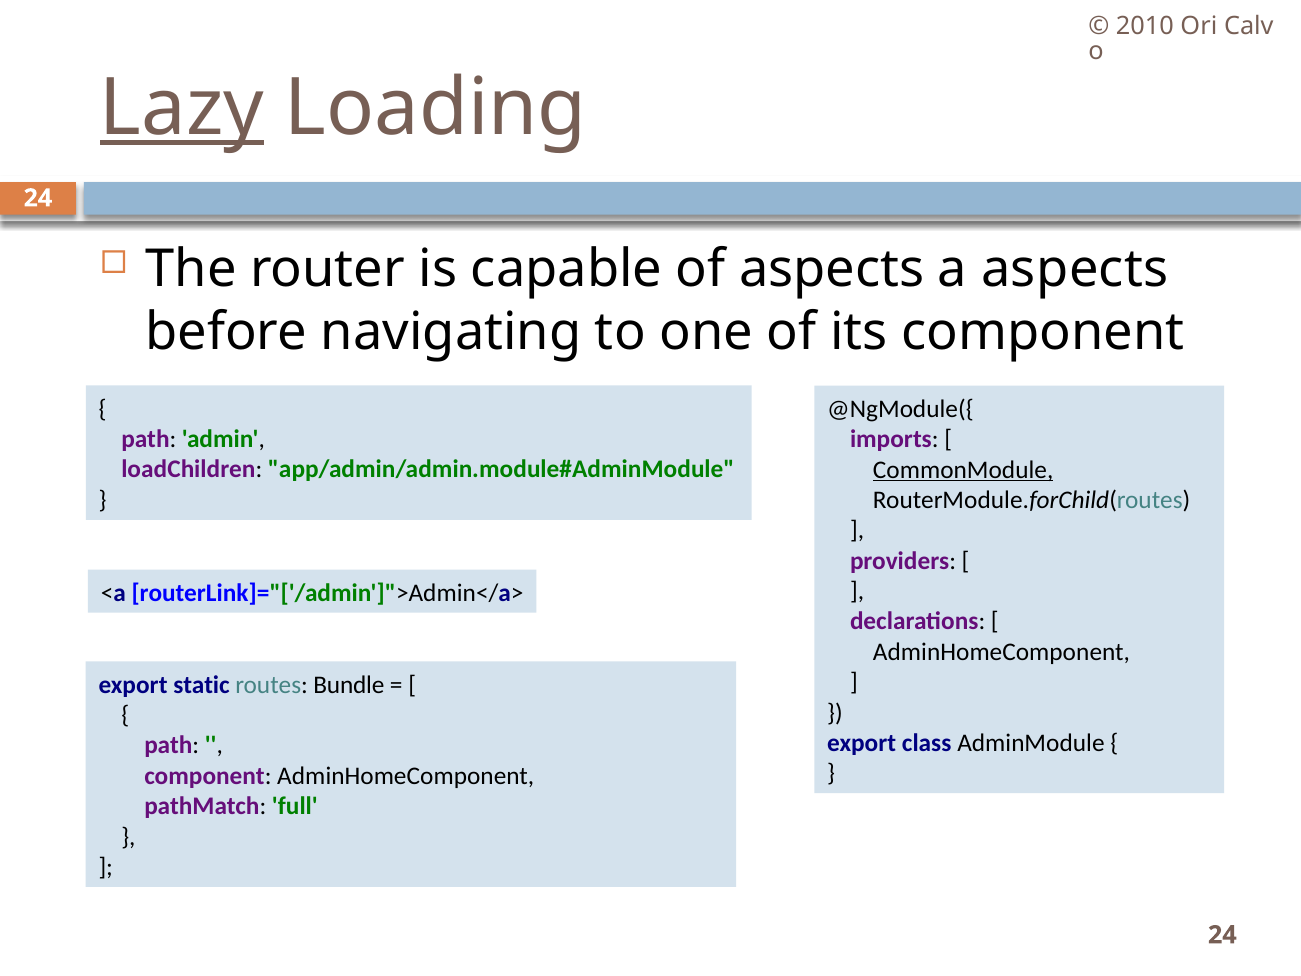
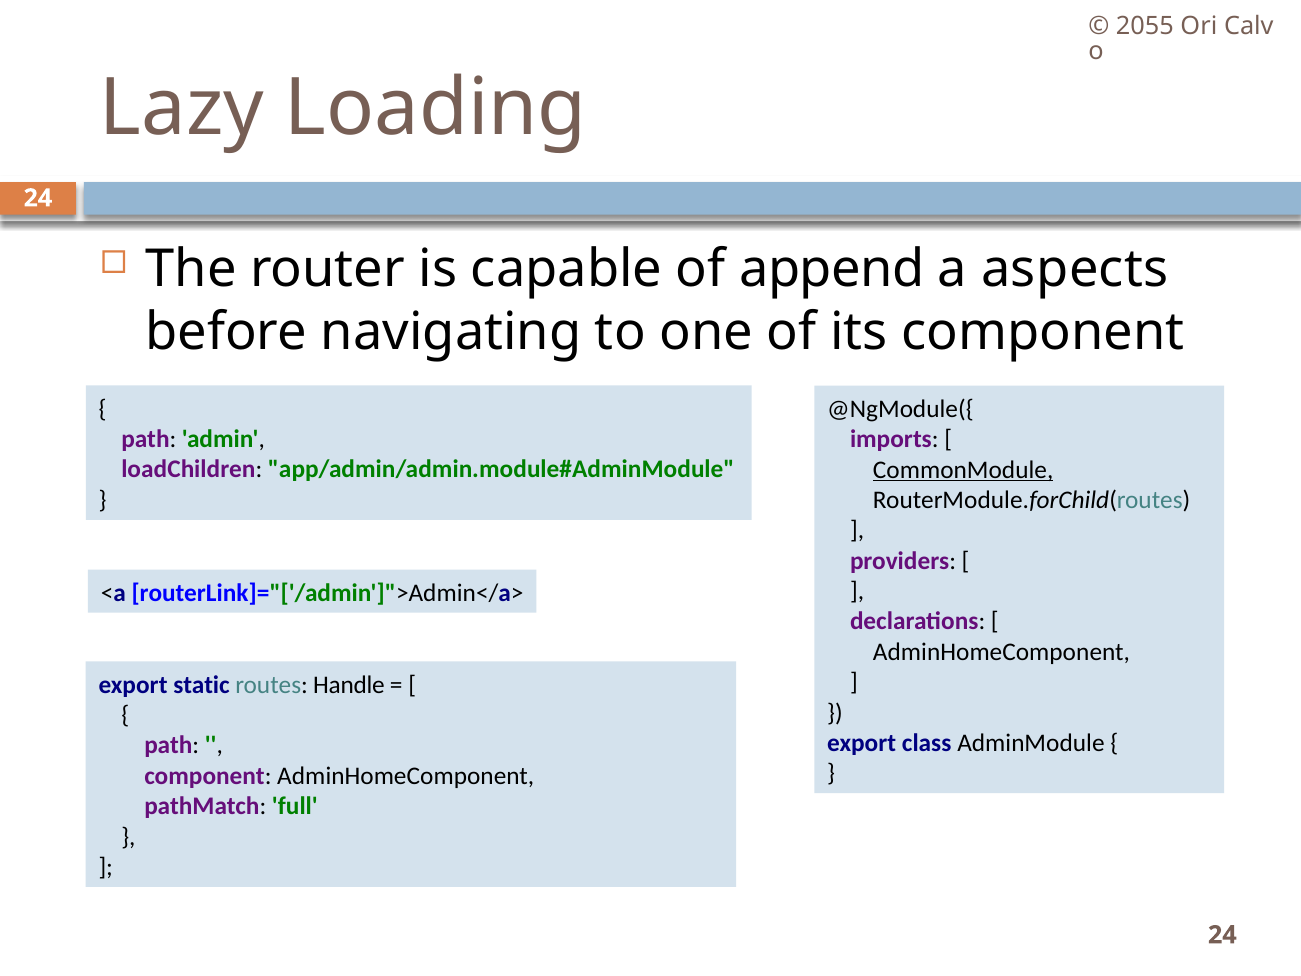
2010: 2010 -> 2055 (1145, 26)
Lazy underline: present -> none (182, 109)
of aspects: aspects -> append (832, 269)
Bundle: Bundle -> Handle (349, 685)
